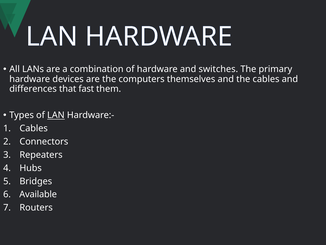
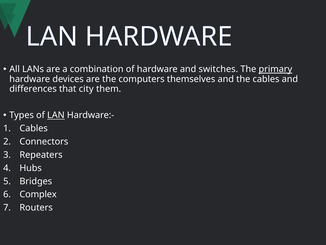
primary underline: none -> present (275, 69)
fast: fast -> city (86, 89)
Available: Available -> Complex (38, 194)
